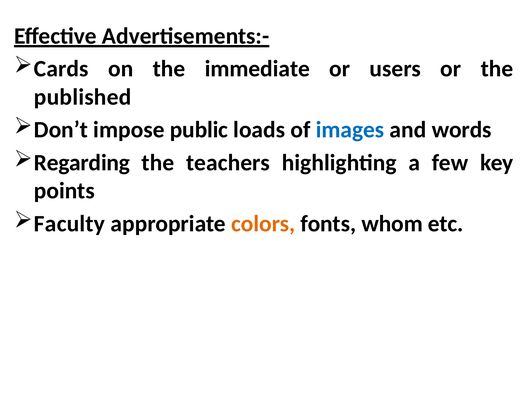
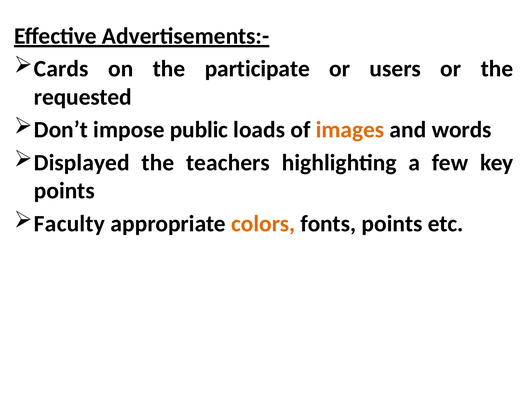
immediate: immediate -> participate (257, 69)
published: published -> requested (83, 97)
images colour: blue -> orange (350, 130)
Regarding: Regarding -> Displayed (82, 163)
fonts whom: whom -> points (392, 224)
